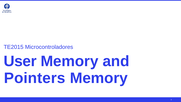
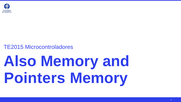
User: User -> Also (20, 61)
